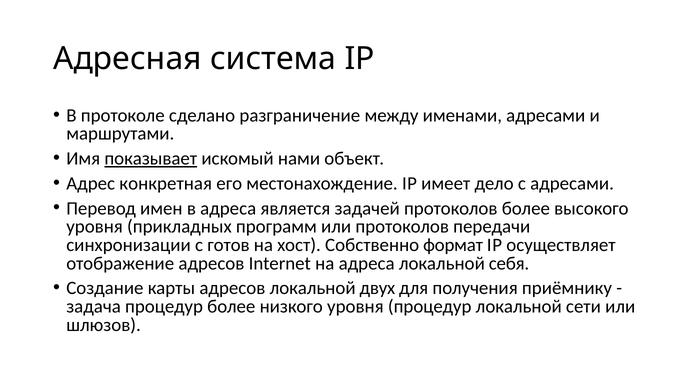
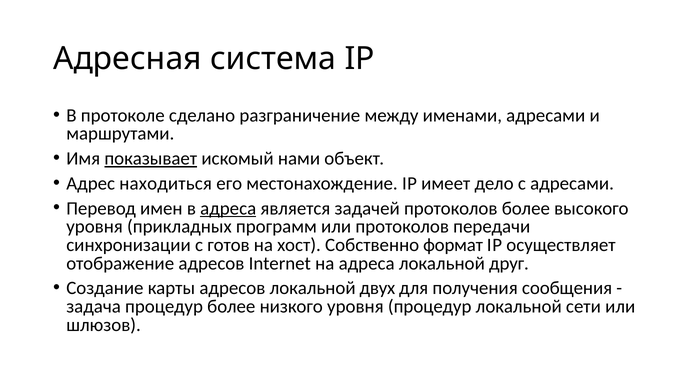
конкретная: конкретная -> находиться (166, 184)
адреса underline: none -> present (228, 209)
себя: себя -> друг (509, 264)
приёмнику: приёмнику -> сообщения (567, 289)
